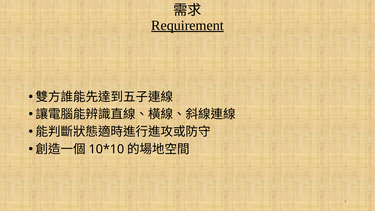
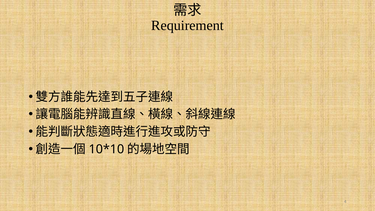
Requirement underline: present -> none (187, 25)
